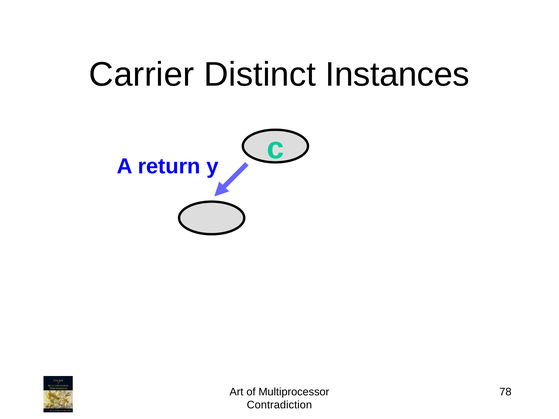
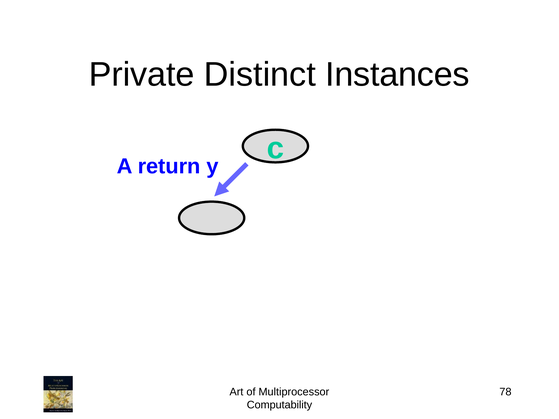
Carrier: Carrier -> Private (142, 75)
Contradiction: Contradiction -> Computability (279, 405)
